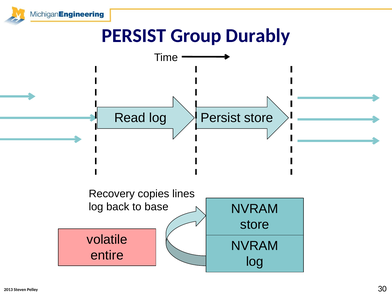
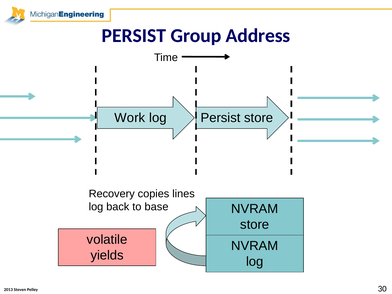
Durably: Durably -> Address (258, 36)
Read: Read -> Work (130, 118)
entire: entire -> yields (107, 255)
